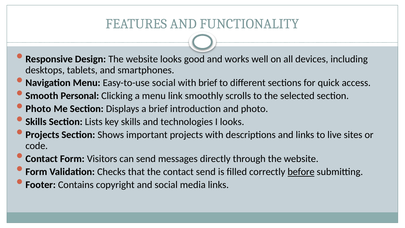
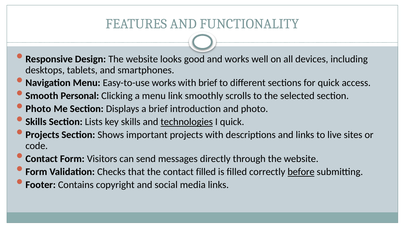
Easy-to-use social: social -> works (164, 83)
technologies underline: none -> present (187, 122)
I looks: looks -> quick (232, 122)
contact send: send -> filled (206, 172)
